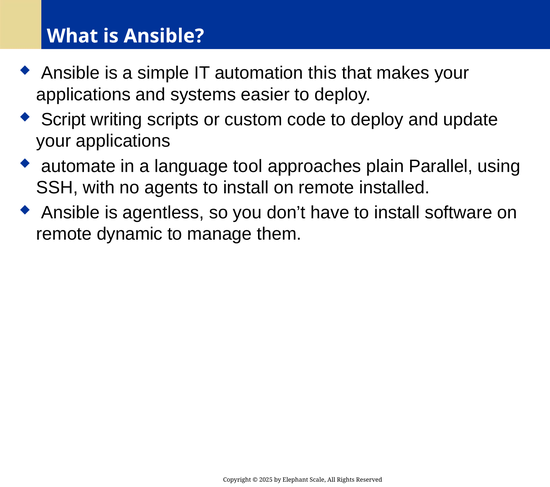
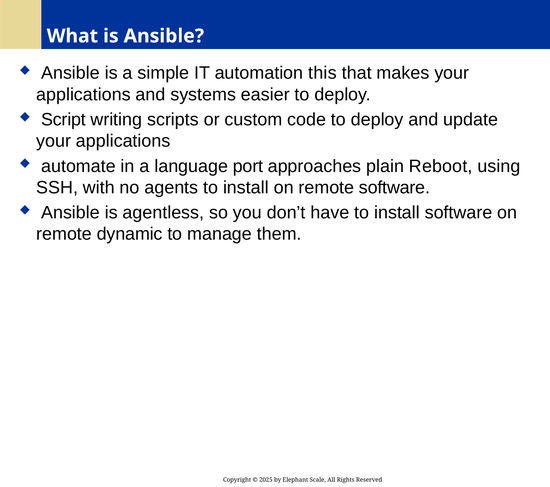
tool: tool -> port (248, 166)
Parallel: Parallel -> Reboot (441, 166)
remote installed: installed -> software (394, 188)
